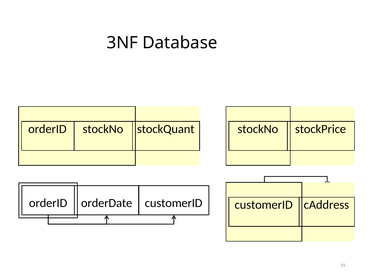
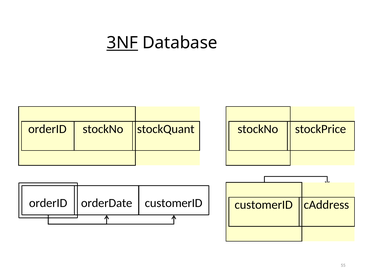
3NF underline: none -> present (122, 43)
